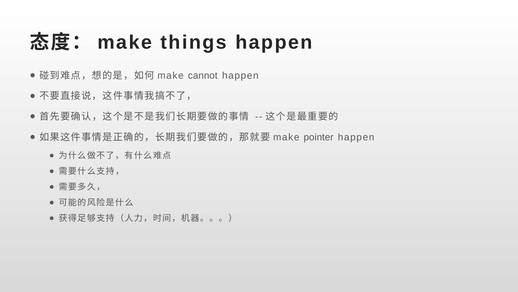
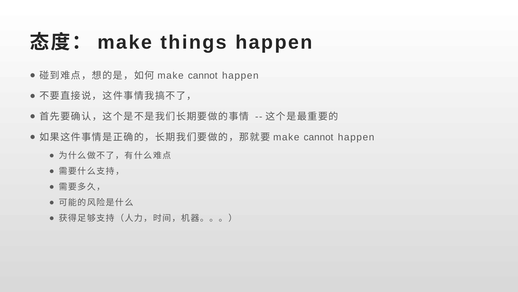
pointer: pointer -> cannot (319, 137)
